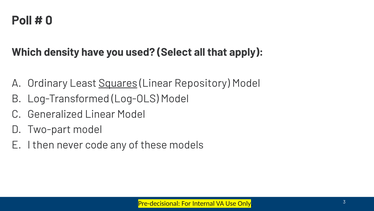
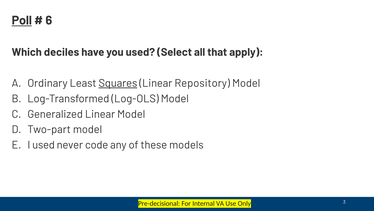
Poll underline: none -> present (22, 21)
0: 0 -> 6 (49, 21)
density: density -> deciles (62, 52)
I then: then -> used (44, 145)
